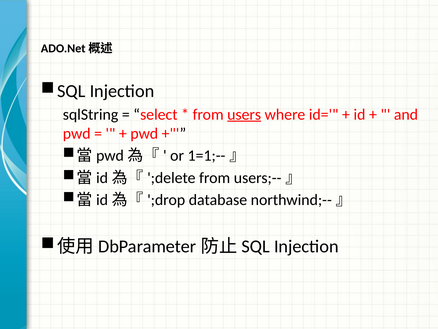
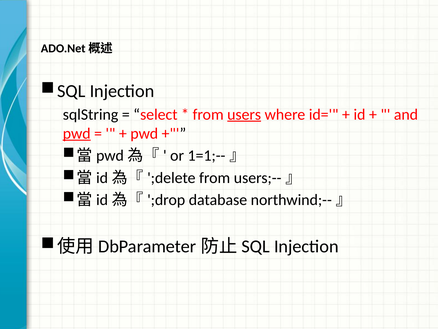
pwd underline: none -> present (77, 133)
